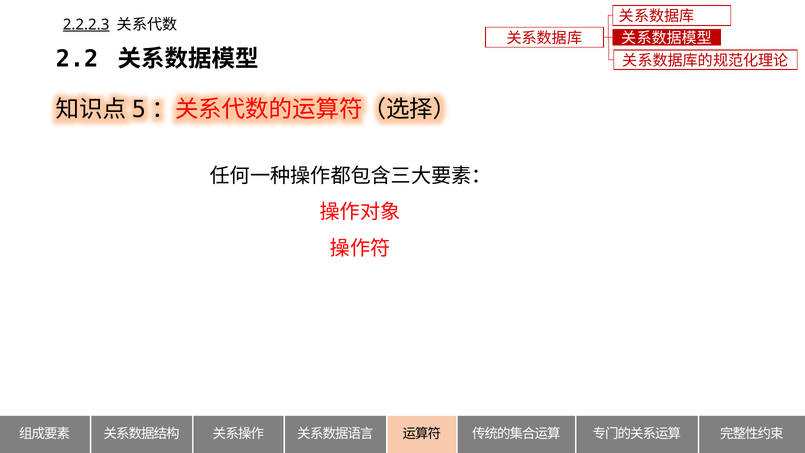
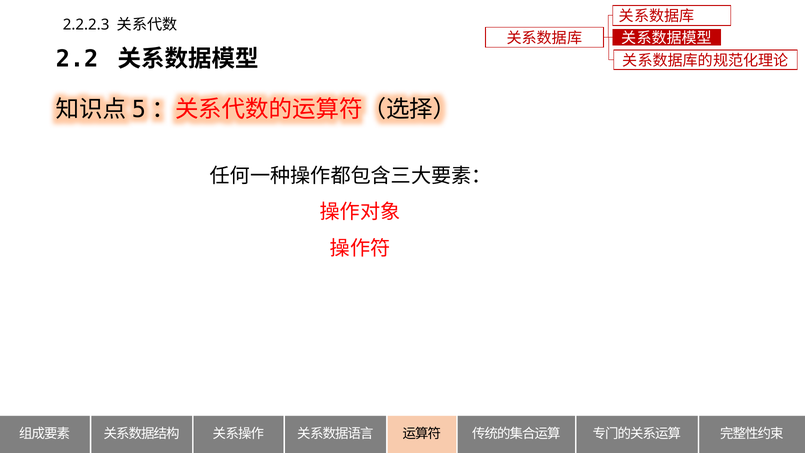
2.2.2.3 underline: present -> none (86, 25)
